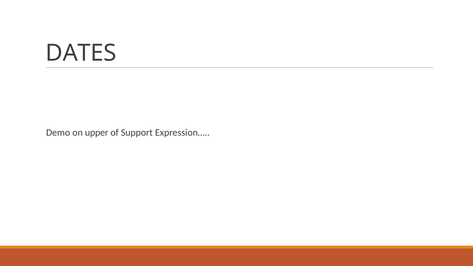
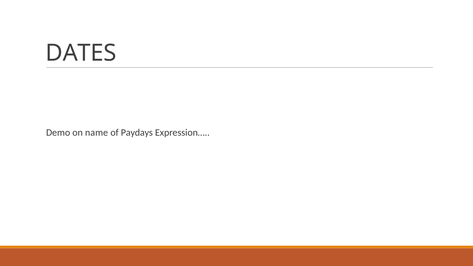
upper: upper -> name (97, 132)
Support: Support -> Paydays (137, 132)
